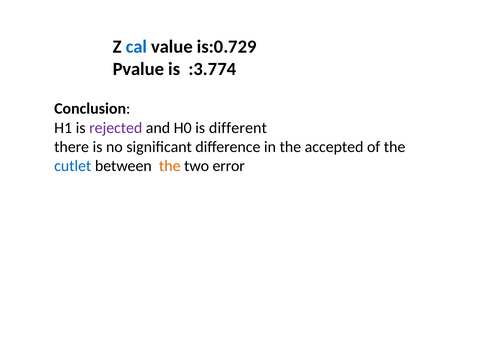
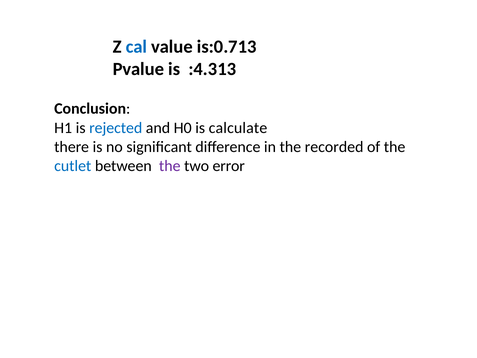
is:0.729: is:0.729 -> is:0.713 (227, 47)
:3.774: :3.774 -> :4.313 (212, 69)
rejected colour: purple -> blue (116, 128)
different: different -> calculate (238, 128)
accepted: accepted -> recorded (334, 147)
the colour: orange -> purple (170, 166)
